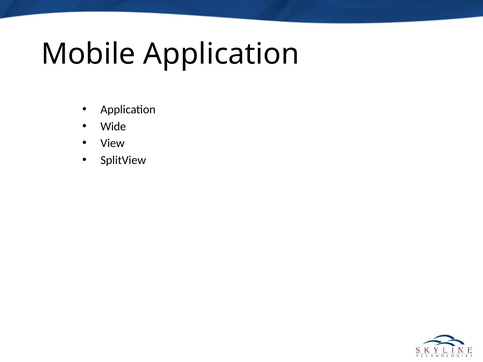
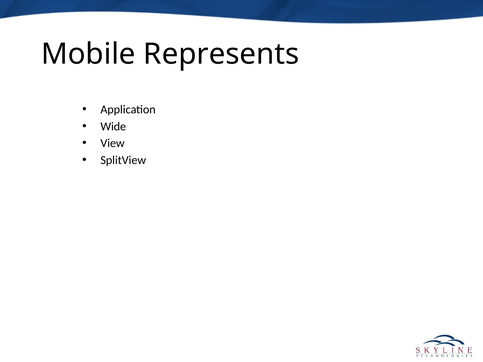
Mobile Application: Application -> Represents (221, 54)
